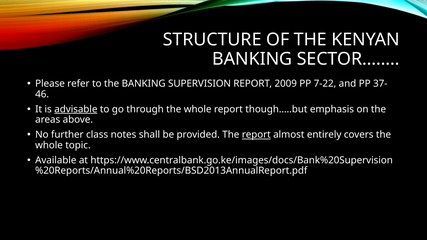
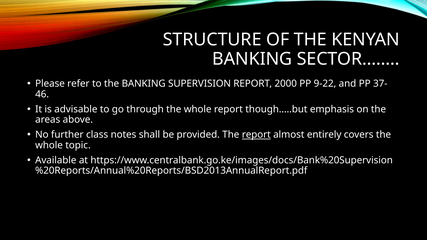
2009: 2009 -> 2000 (286, 84)
7-22: 7-22 -> 9-22 (325, 84)
advisable underline: present -> none (76, 109)
